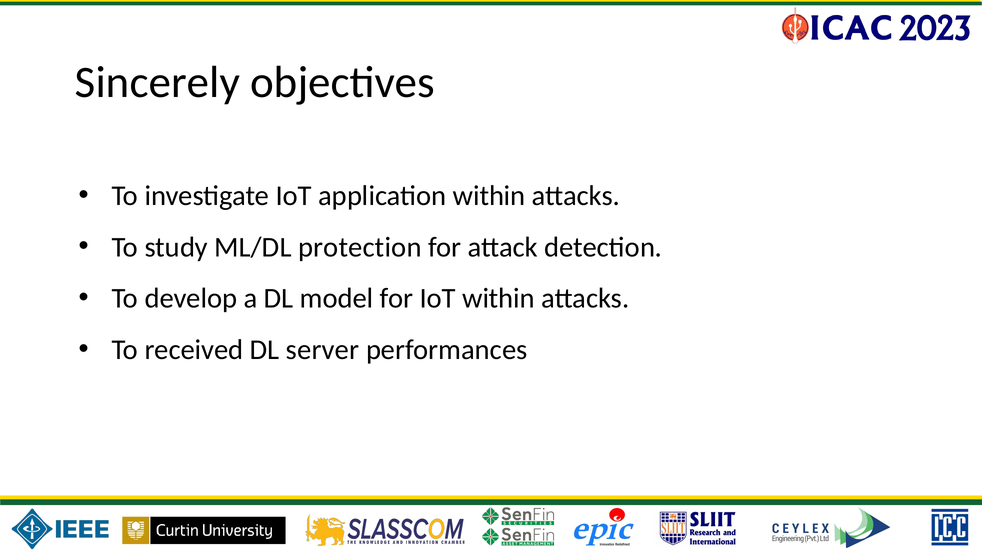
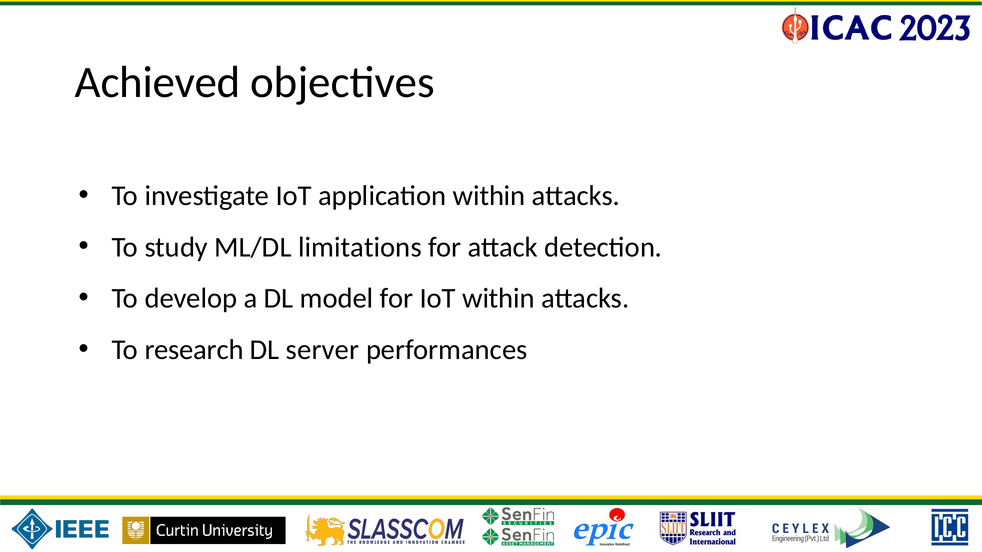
Sincerely: Sincerely -> Achieved (158, 83)
protection: protection -> limitations (360, 247)
received: received -> research (194, 350)
